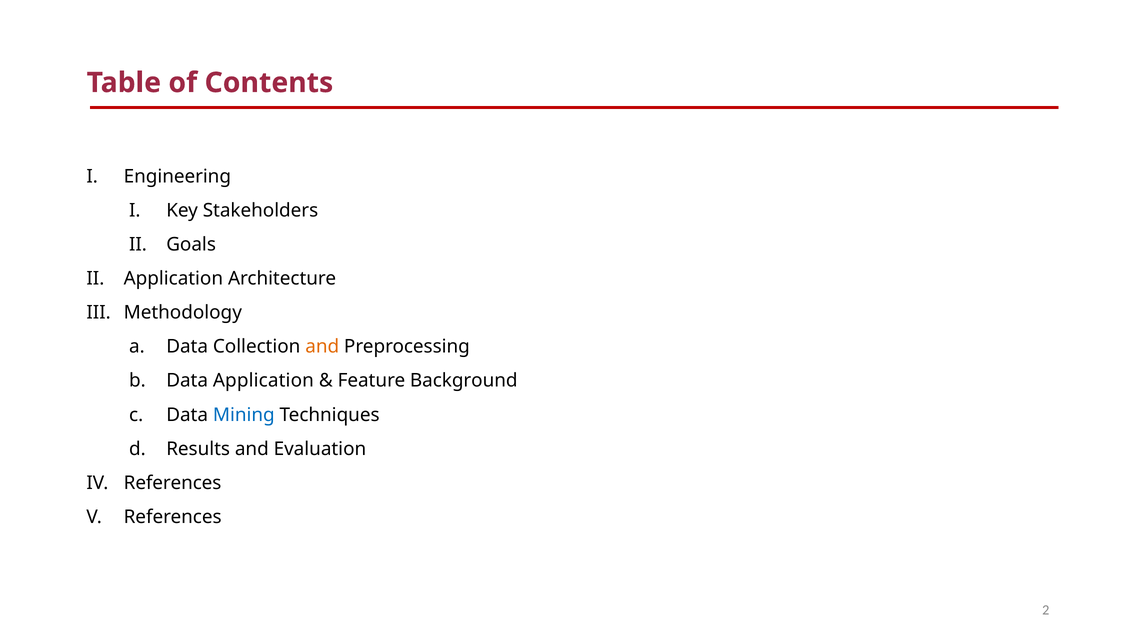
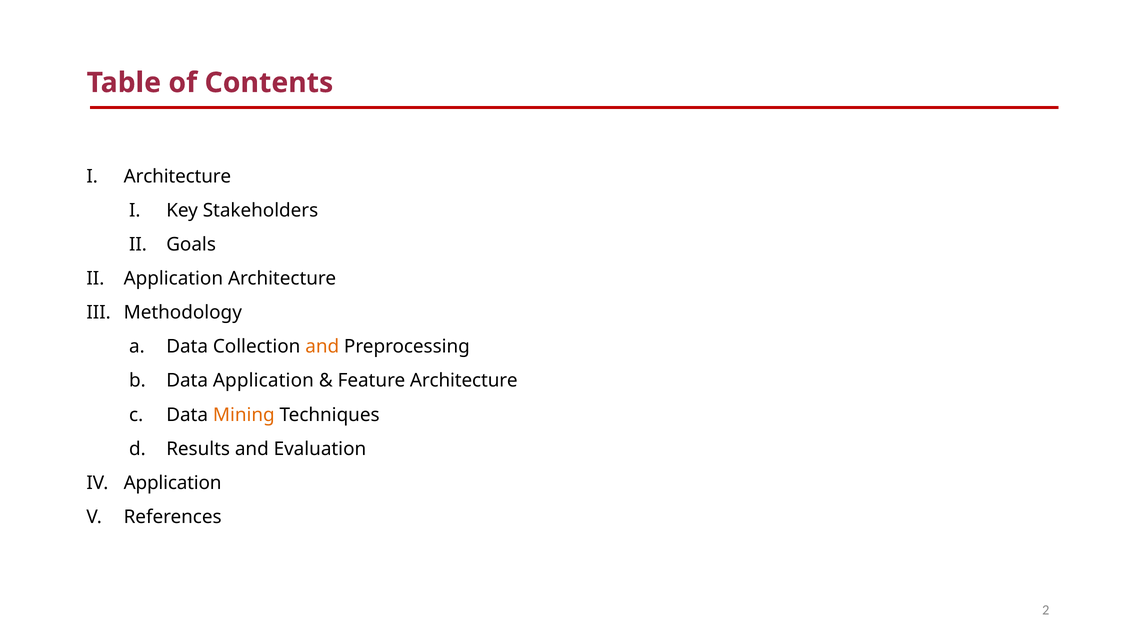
Engineering: Engineering -> Architecture (177, 176)
Feature Background: Background -> Architecture (464, 381)
Mining colour: blue -> orange (244, 415)
References: References -> Application (173, 483)
